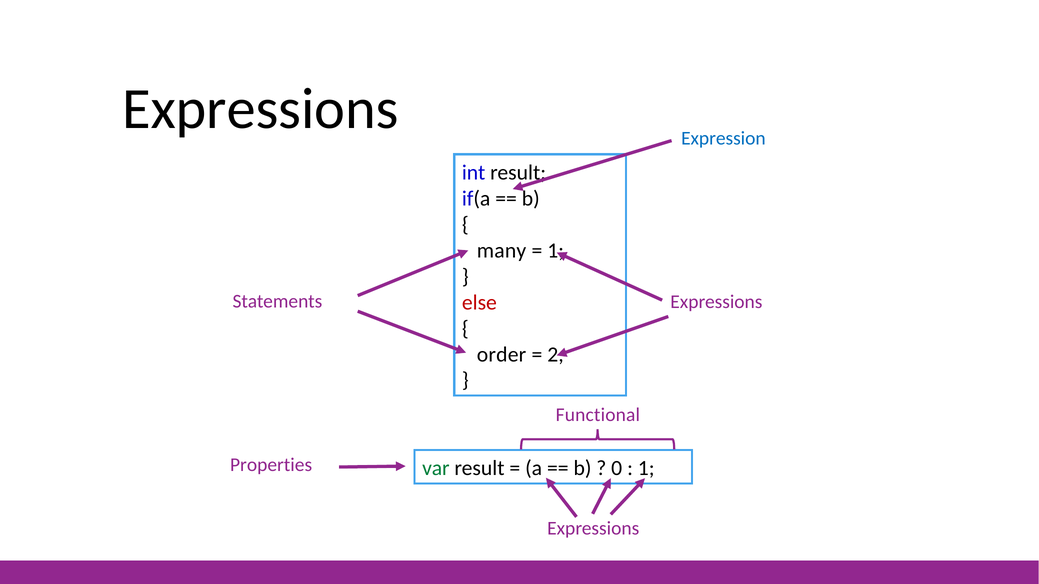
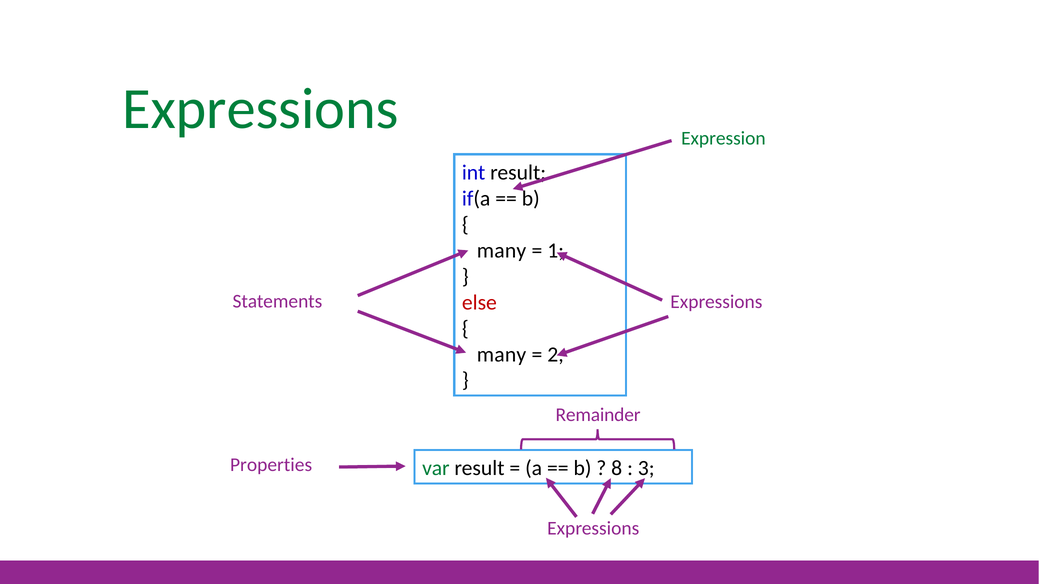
Expressions colour: black -> green (260, 109)
Expression colour: blue -> green (723, 139)
order: order -> many (502, 355)
Functional: Functional -> Remainder (598, 415)
0: 0 -> 8 (617, 469)
1: 1 -> 3 (646, 469)
